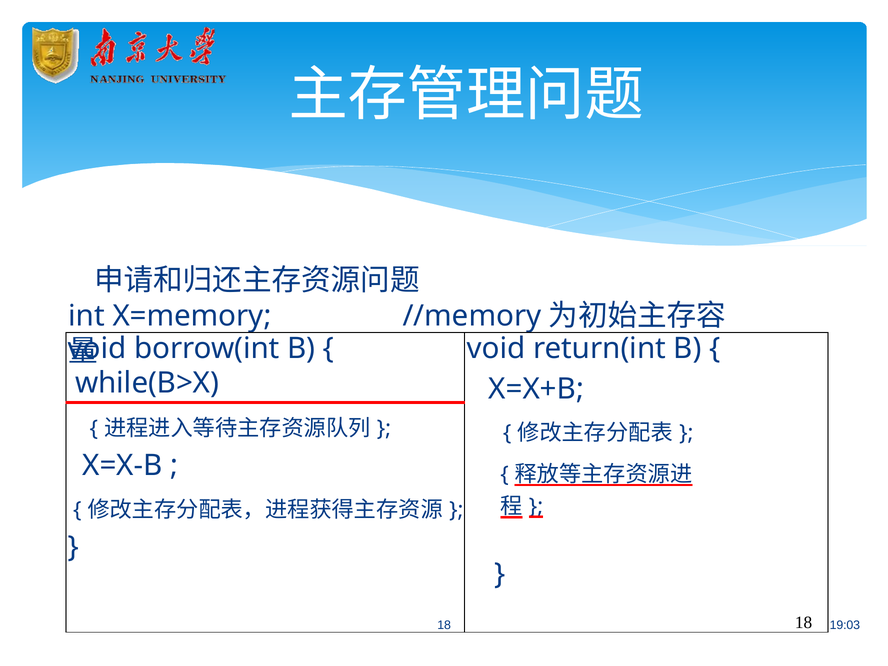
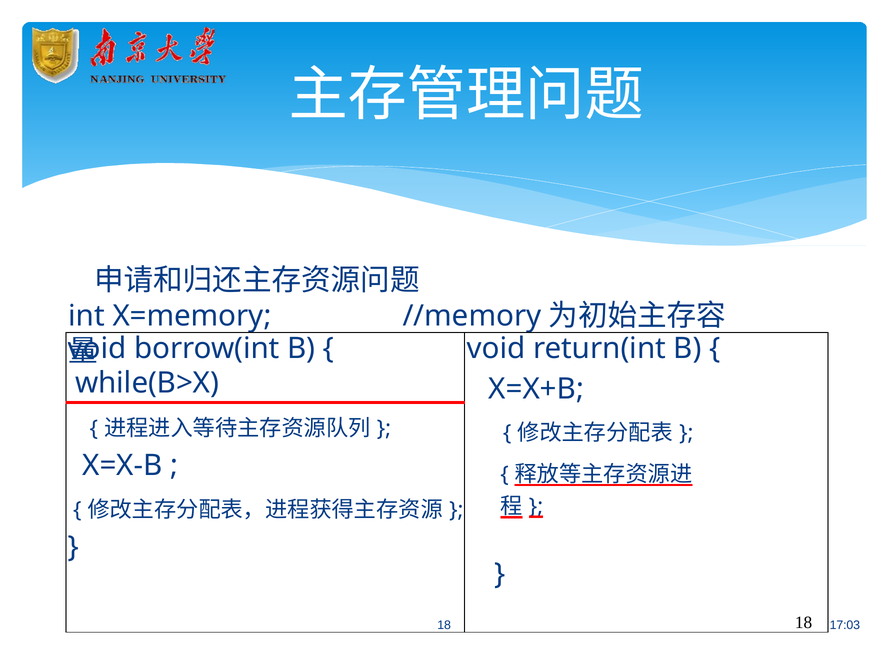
19:03: 19:03 -> 17:03 (845, 625)
